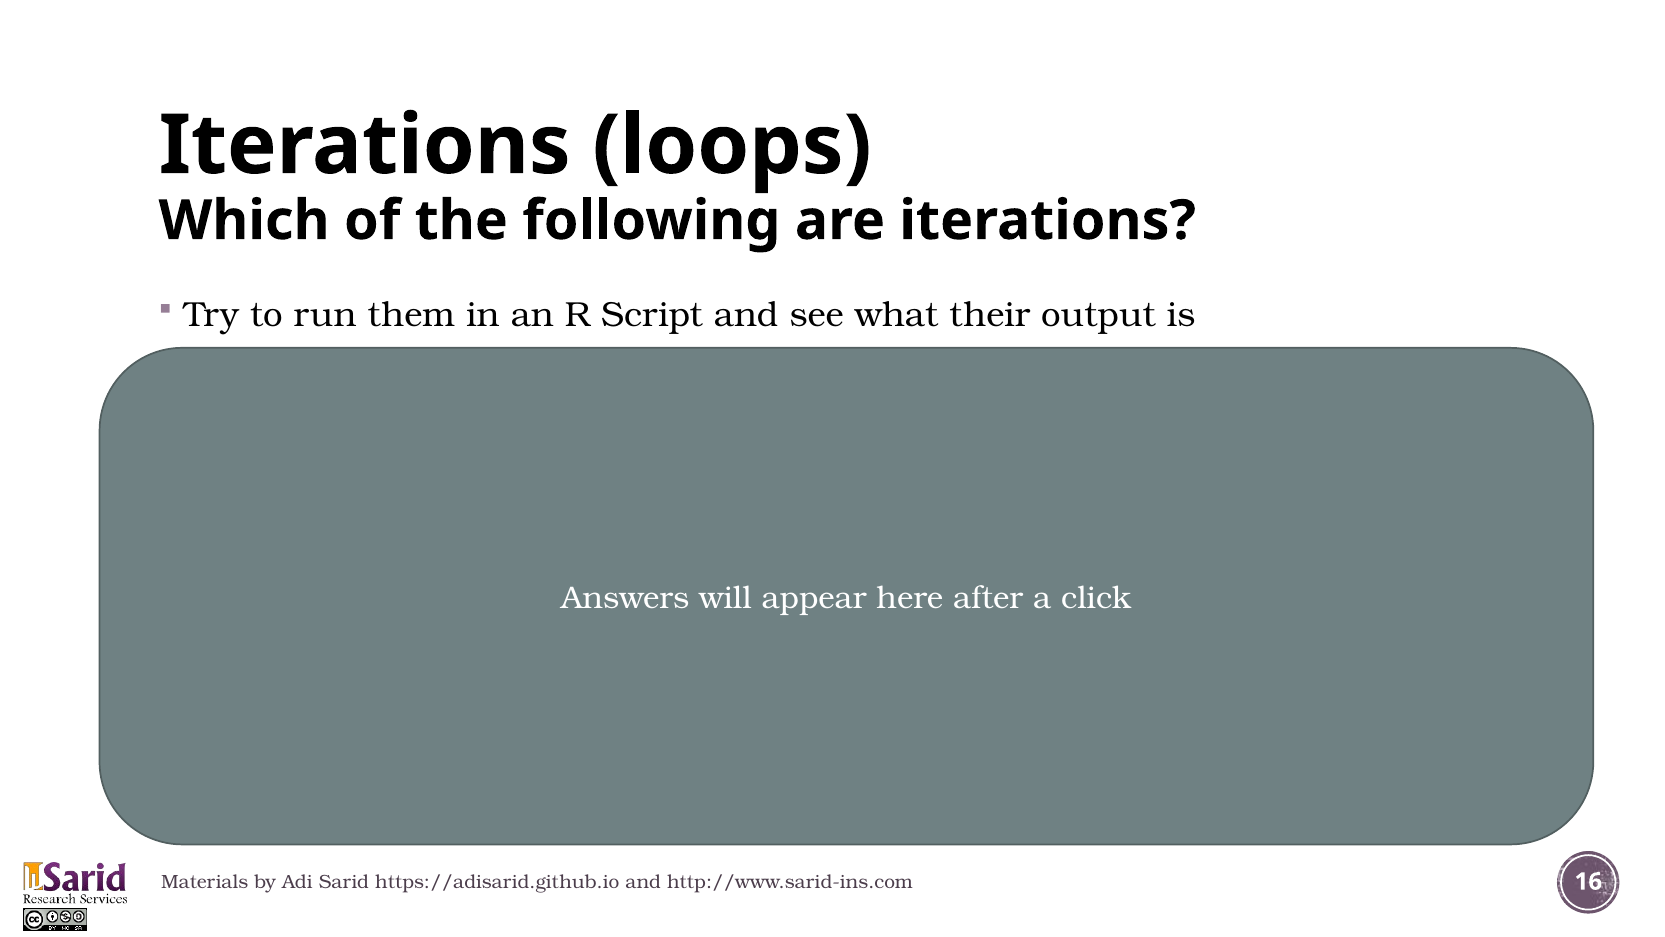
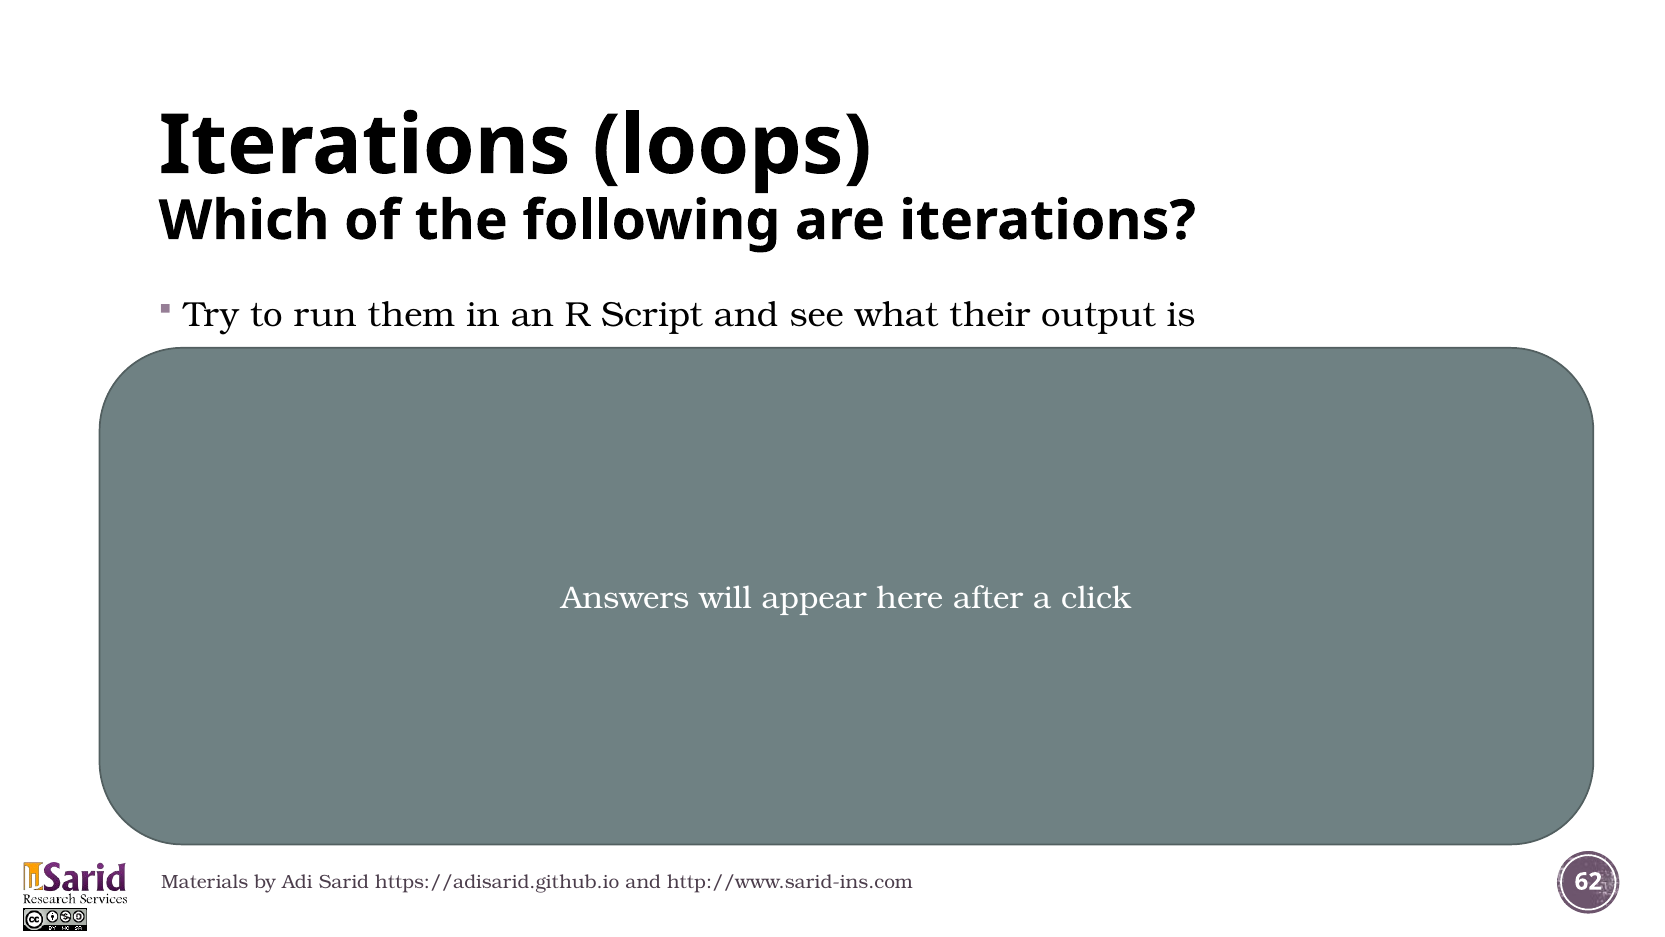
16: 16 -> 62 (1588, 881)
